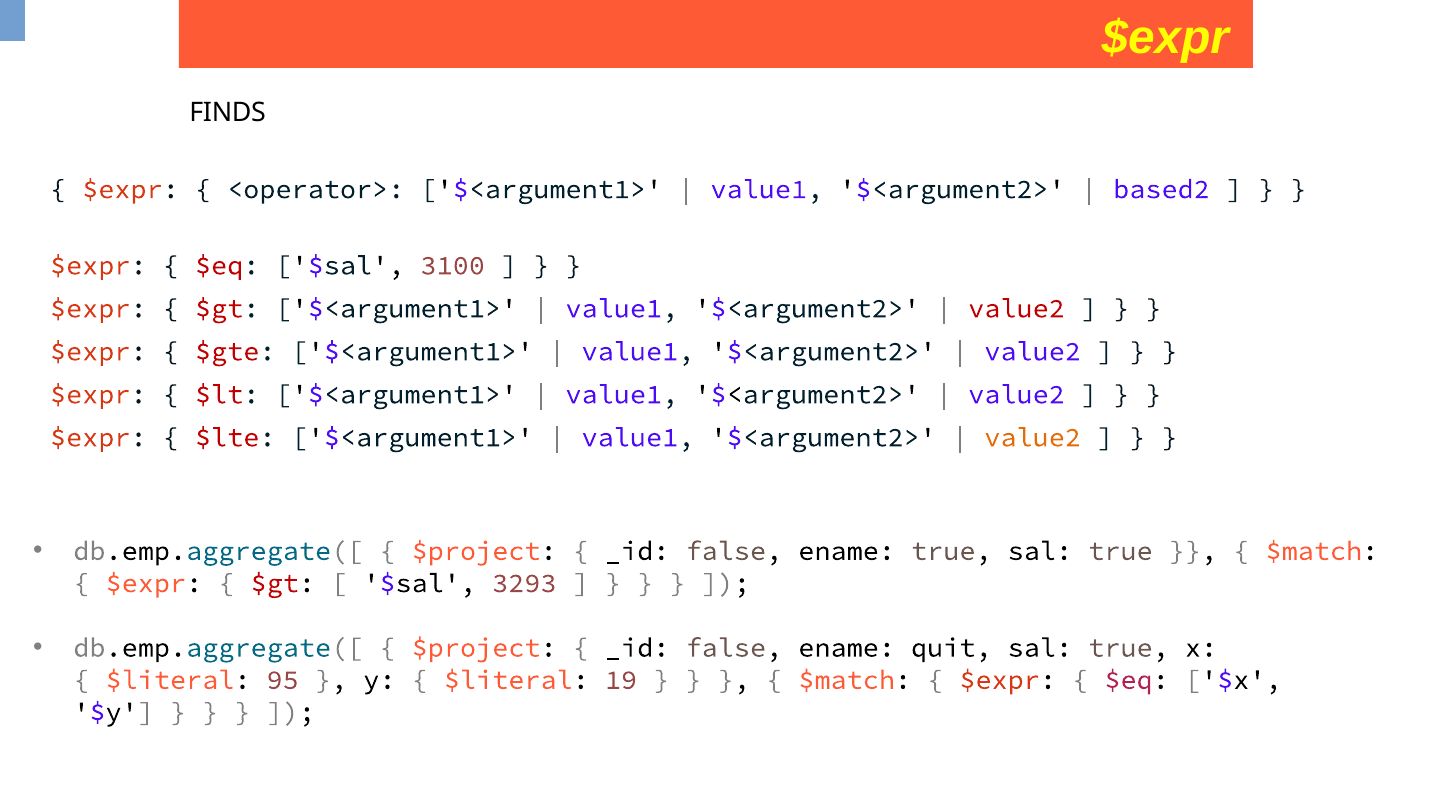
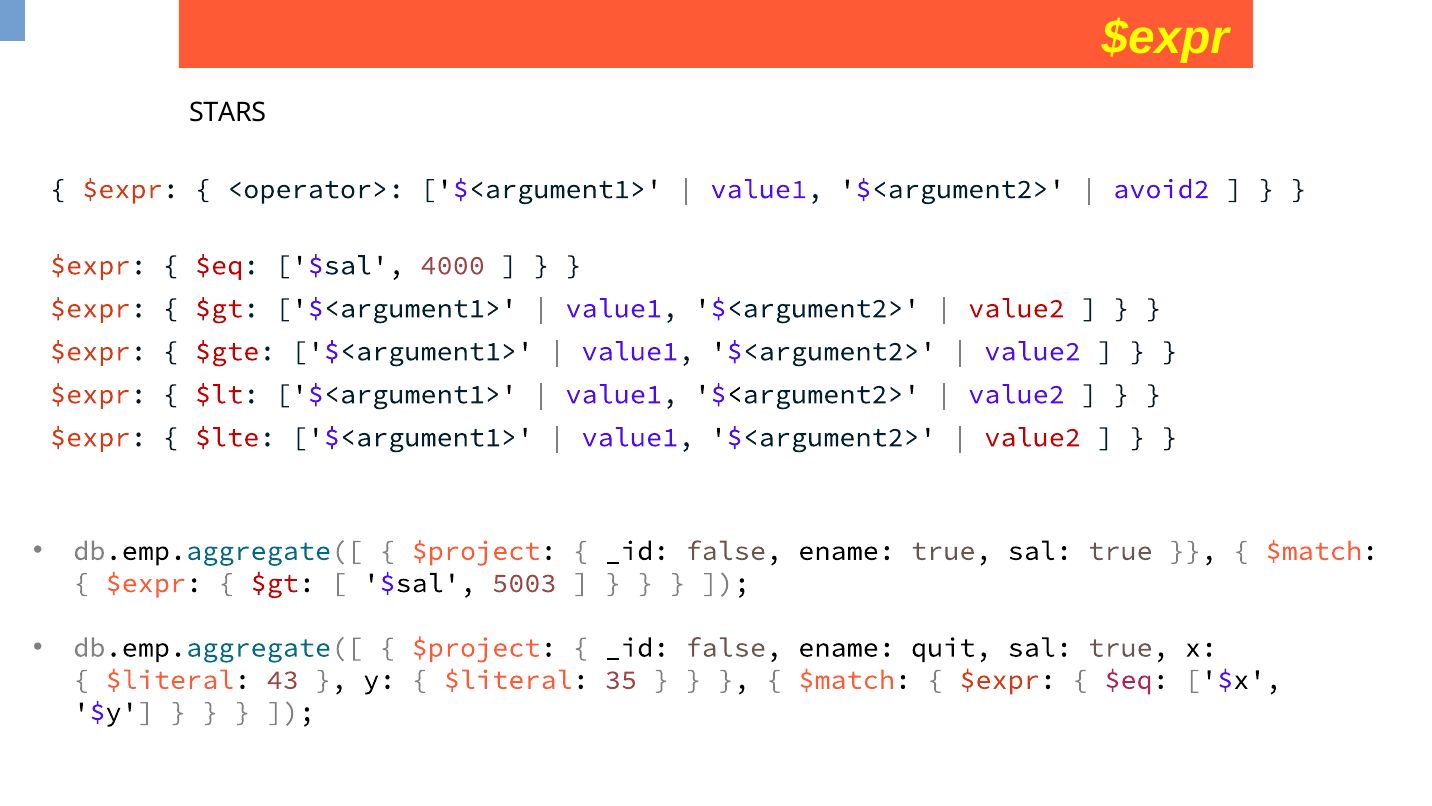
FINDS: FINDS -> STARS (228, 113)
based2: based2 -> avoid2 (1162, 189)
3100: 3100 -> 4000 (453, 265)
value2 colour: orange -> red (1033, 437)
3293: 3293 -> 5003 (524, 583)
95: 95 -> 43 (283, 680)
19: 19 -> 35 (621, 680)
